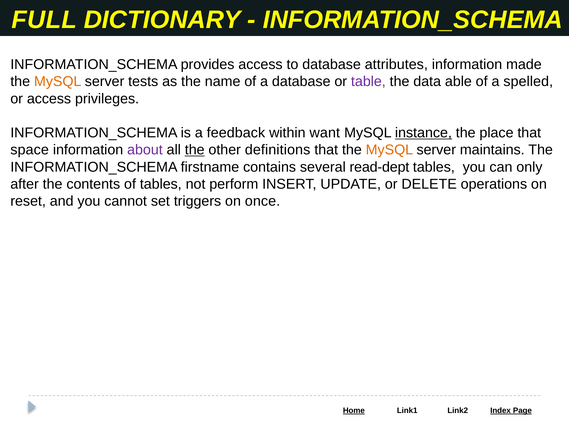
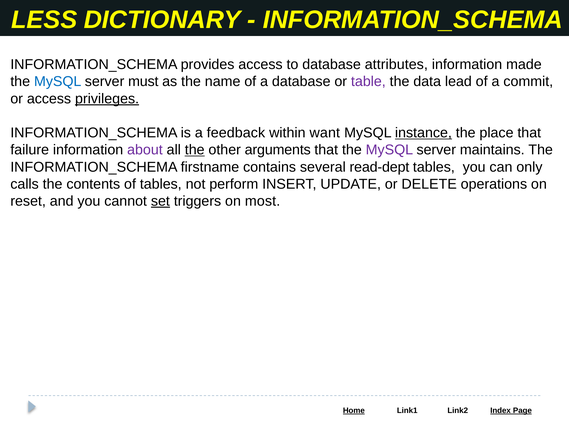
FULL: FULL -> LESS (44, 20)
MySQL colour: orange -> blue (58, 82)
tests: tests -> must (143, 82)
able: able -> lead (458, 82)
spelled: spelled -> commit (528, 82)
privileges underline: none -> present (107, 99)
space: space -> failure (30, 150)
definitions: definitions -> arguments (278, 150)
MySQL colour: orange -> purple (389, 150)
after: after -> calls (25, 184)
set underline: none -> present (160, 201)
once: once -> most (263, 201)
